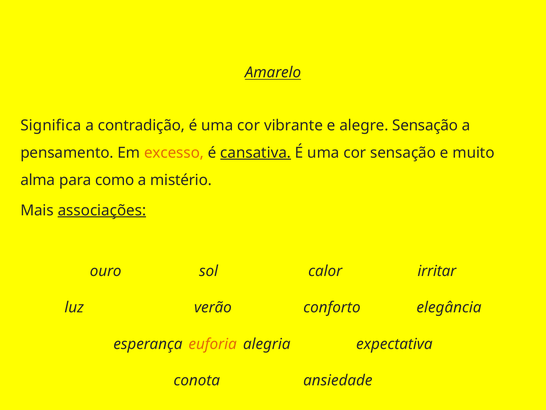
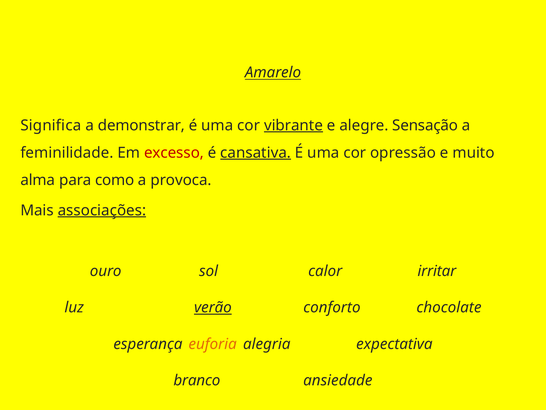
contradição: contradição -> demonstrar (141, 125)
vibrante underline: none -> present (293, 125)
pensamento: pensamento -> feminilidade (67, 152)
excesso colour: orange -> red (174, 152)
cor sensação: sensação -> opressão (403, 152)
mistério: mistério -> provoca (181, 180)
verão underline: none -> present (213, 307)
elegância: elegância -> chocolate (449, 307)
conota: conota -> branco (197, 380)
